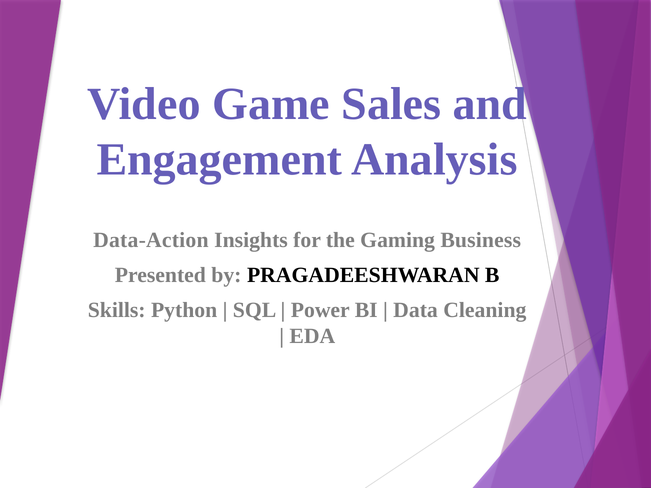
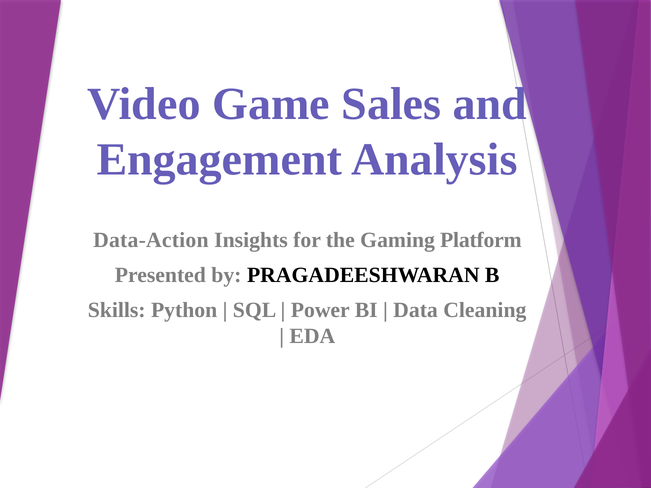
Business: Business -> Platform (481, 240)
